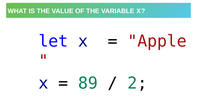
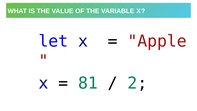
89: 89 -> 81 (88, 83)
